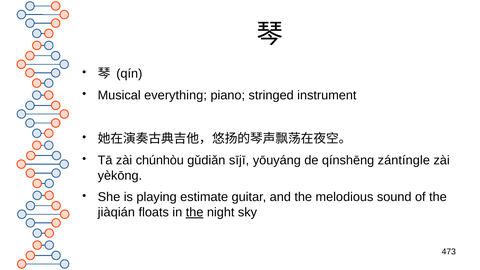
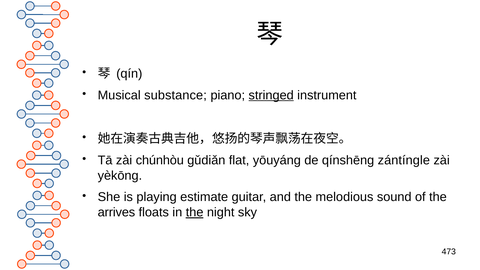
everything: everything -> substance (176, 95)
stringed underline: none -> present (271, 95)
sījī: sījī -> flat (239, 160)
jiàqián: jiàqián -> arrives (116, 212)
